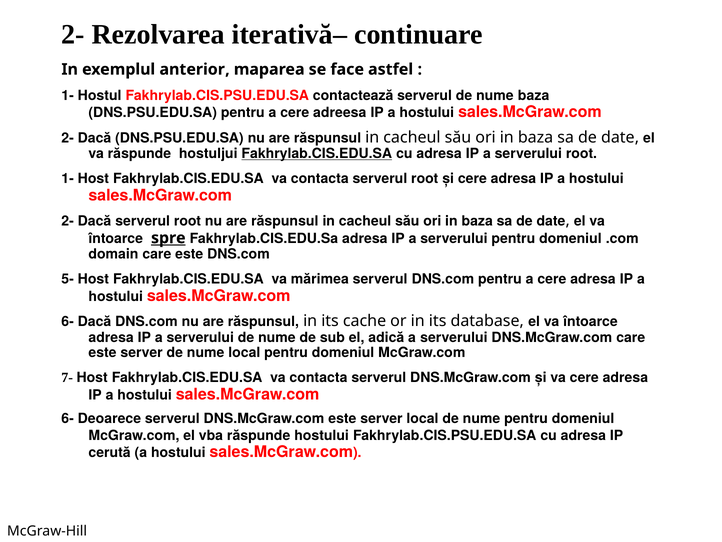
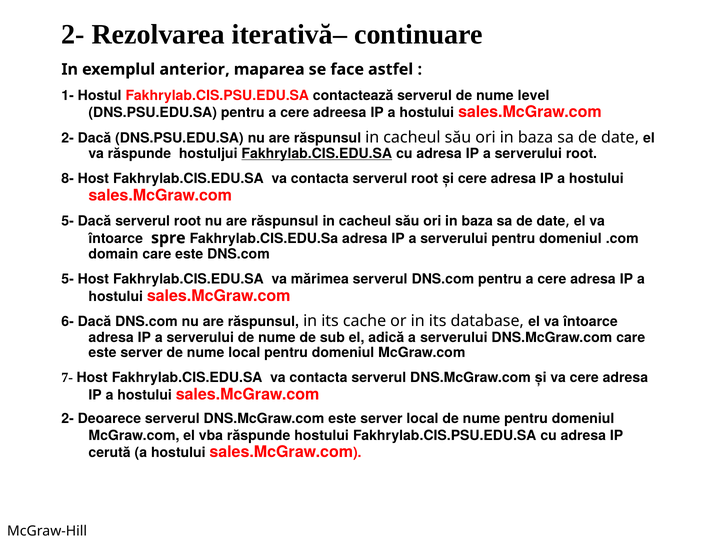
nume baza: baza -> level (534, 95)
1-: 1- -> 8- (68, 178)
2-: 2- -> 5- (68, 221)
spre underline: present -> none (168, 238)
6-: 6- -> 2- (68, 418)
